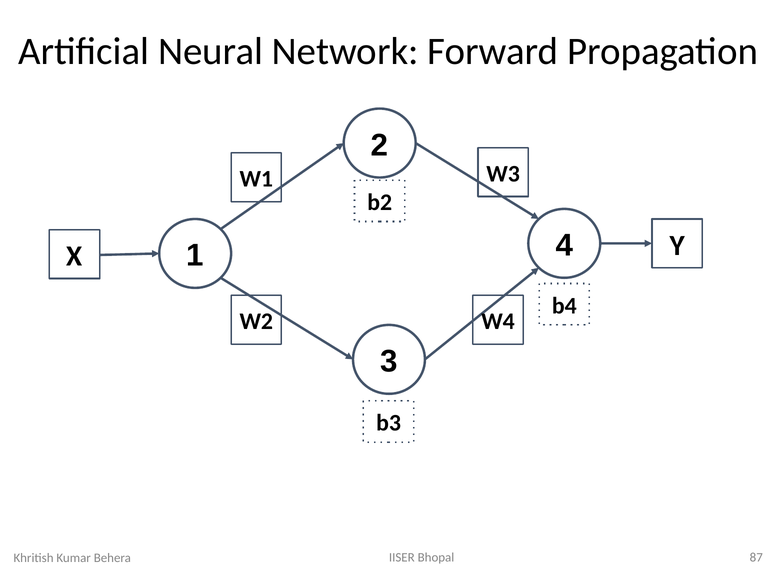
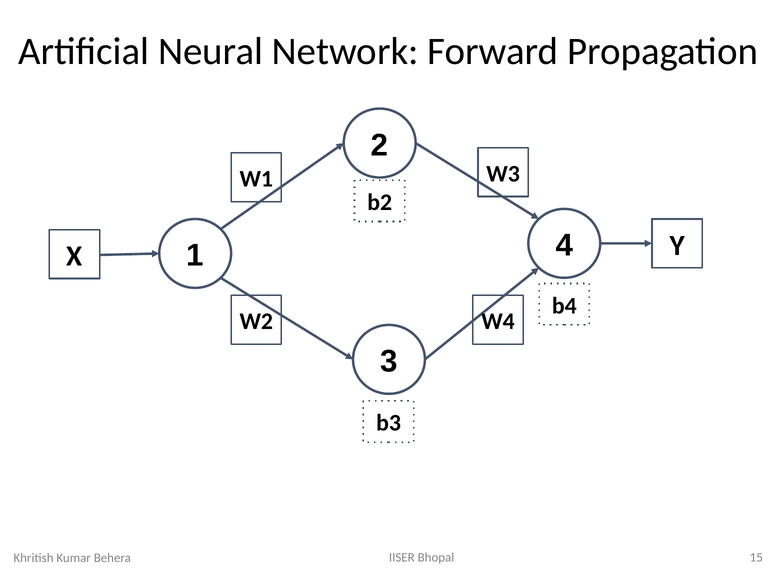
87: 87 -> 15 (756, 557)
